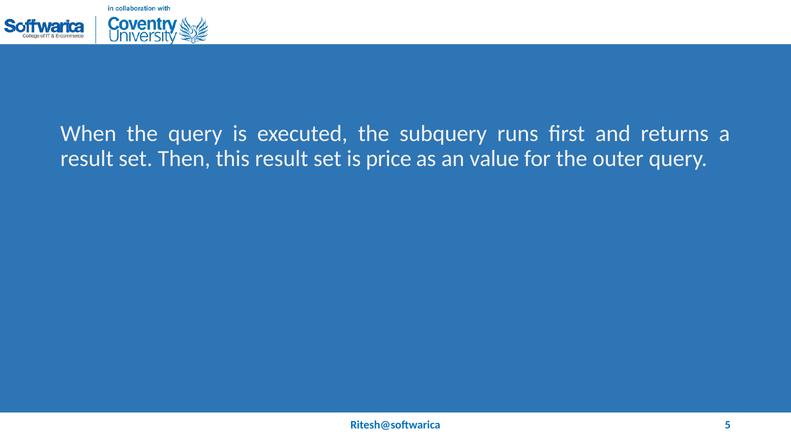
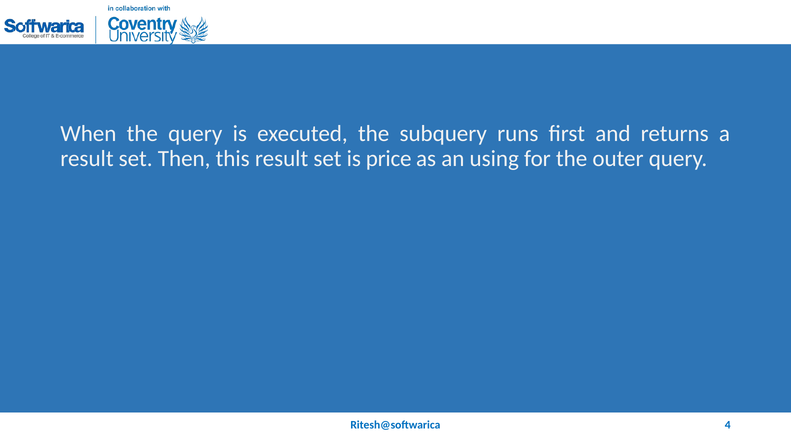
value: value -> using (494, 159)
5: 5 -> 4 (728, 425)
